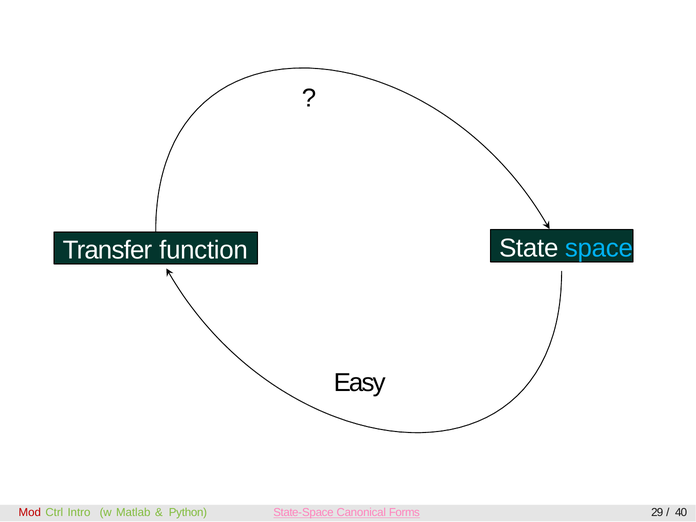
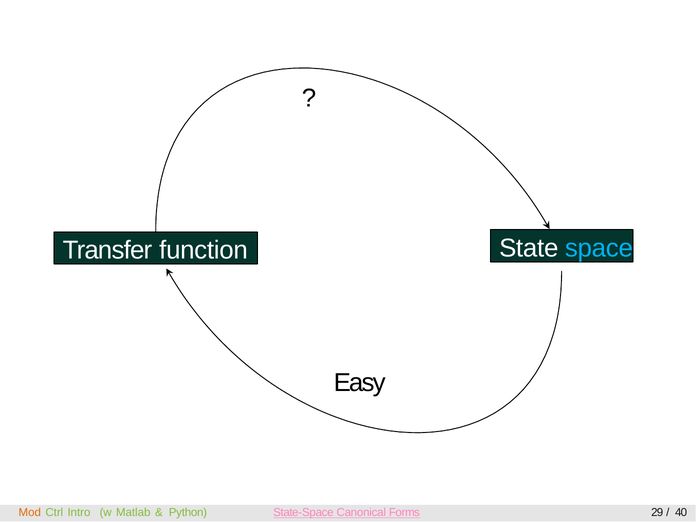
Mod colour: red -> orange (30, 513)
